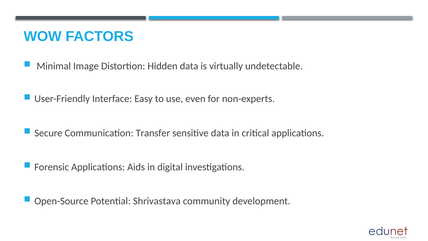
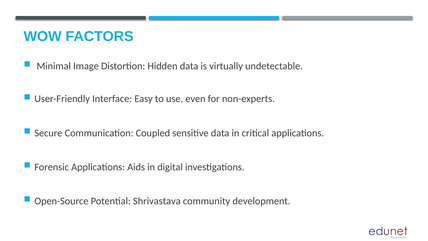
Transfer: Transfer -> Coupled (153, 133)
